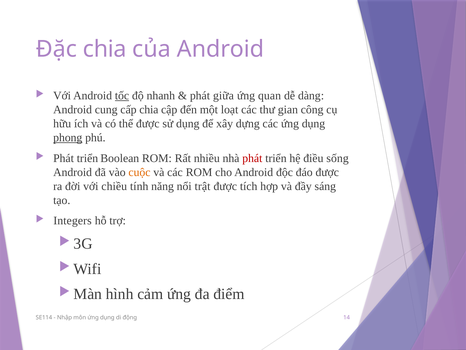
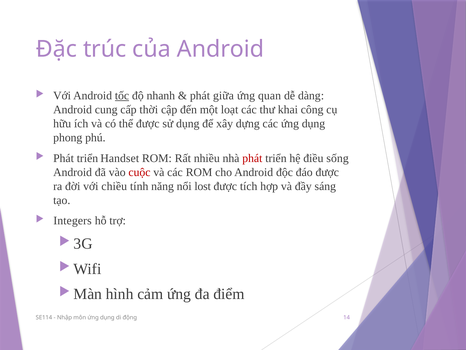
Đặc chia: chia -> trúc (105, 49)
cấp chia: chia -> thời (149, 110)
gian: gian -> khai (288, 110)
phong underline: present -> none (68, 138)
Boolean: Boolean -> Handset (120, 158)
cuộc colour: orange -> red (139, 172)
trật: trật -> lost (203, 186)
